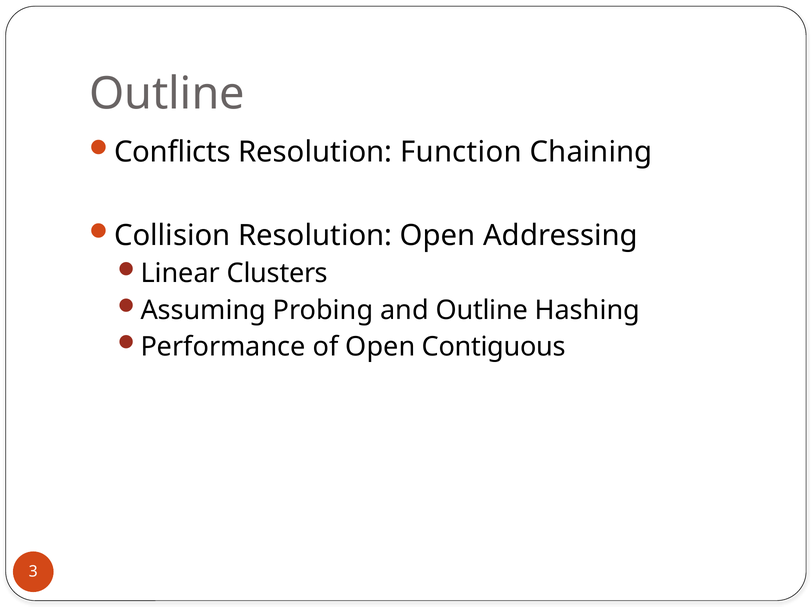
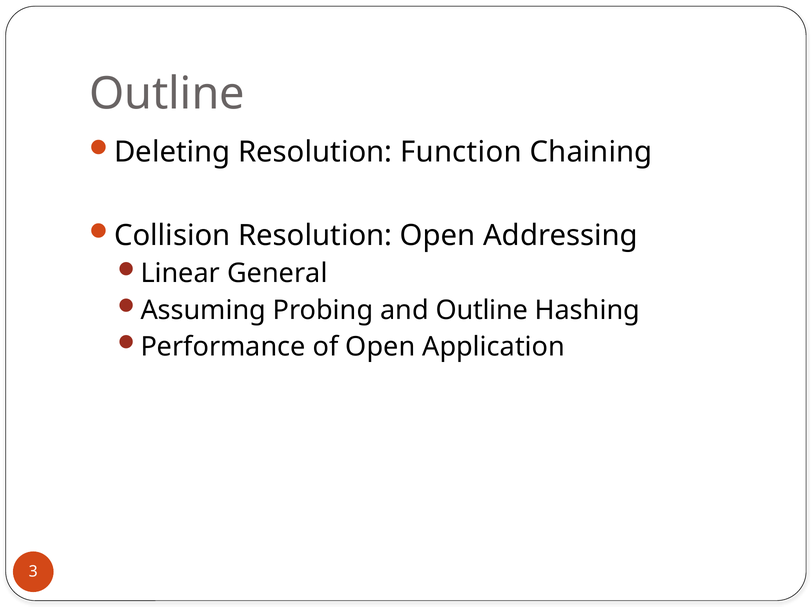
Conflicts: Conflicts -> Deleting (172, 152)
Clusters: Clusters -> General (277, 274)
Contiguous: Contiguous -> Application (494, 347)
